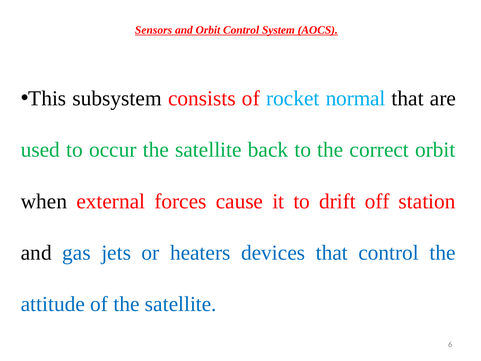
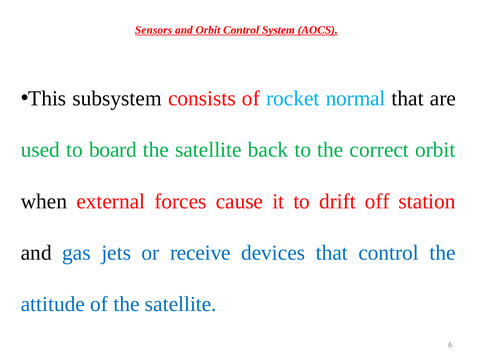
occur: occur -> board (113, 150)
heaters: heaters -> receive (200, 252)
